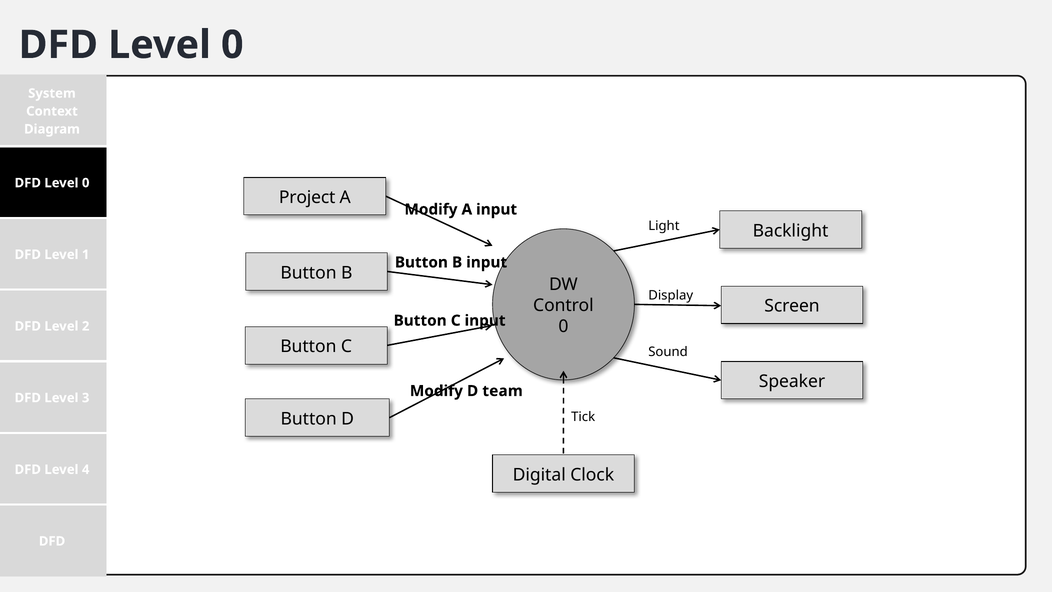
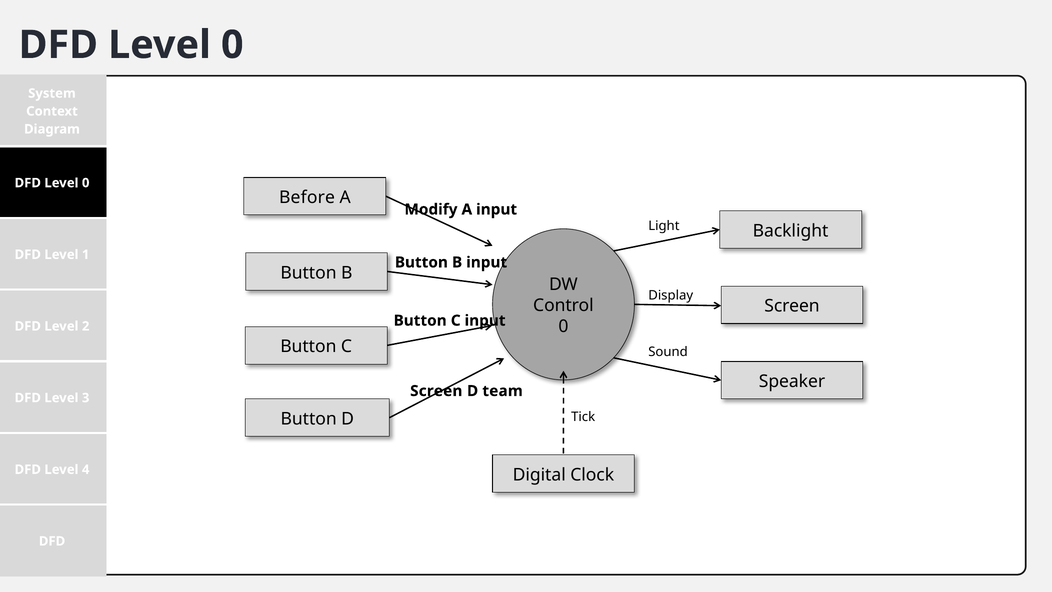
Project: Project -> Before (307, 197)
Modify: Modify -> Screen (436, 391)
